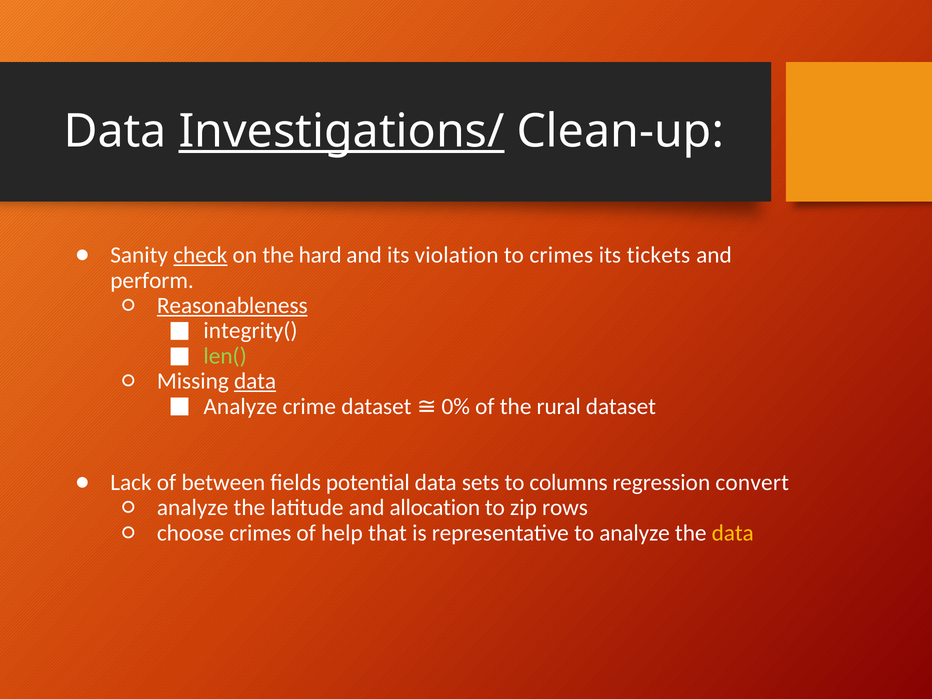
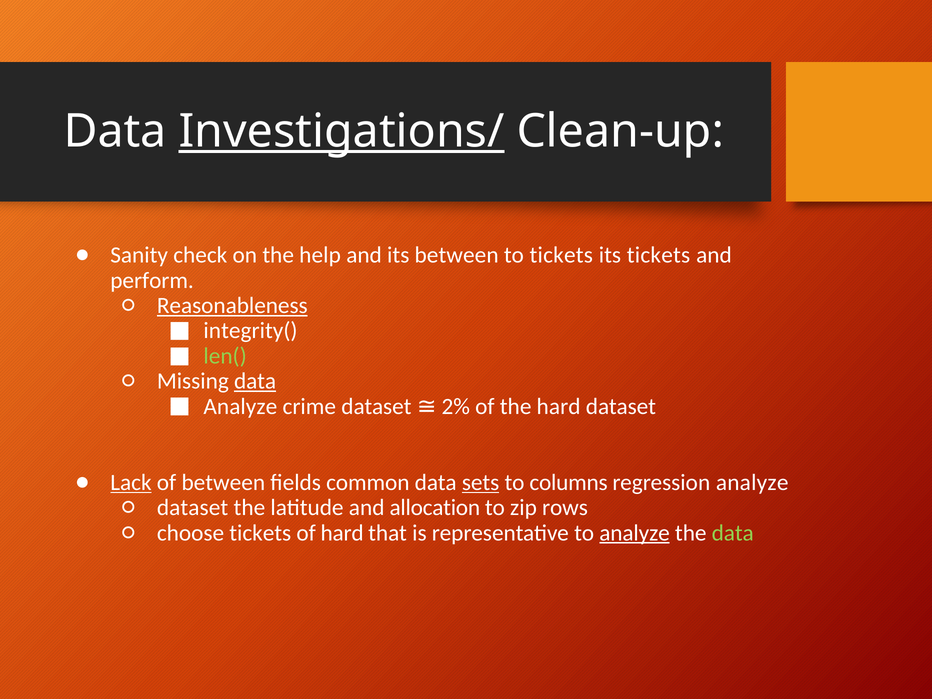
check underline: present -> none (200, 255)
hard: hard -> help (320, 255)
its violation: violation -> between (457, 255)
to crimes: crimes -> tickets (561, 255)
0%: 0% -> 2% (456, 406)
the rural: rural -> hard (559, 406)
Lack underline: none -> present (131, 483)
potential: potential -> common (368, 483)
sets underline: none -> present (481, 483)
regression convert: convert -> analyze (752, 483)
analyze: analyze -> dataset (193, 508)
choose crimes: crimes -> tickets (260, 533)
of help: help -> hard (342, 533)
analyze underline: none -> present (635, 533)
data colour: yellow -> light green (733, 533)
